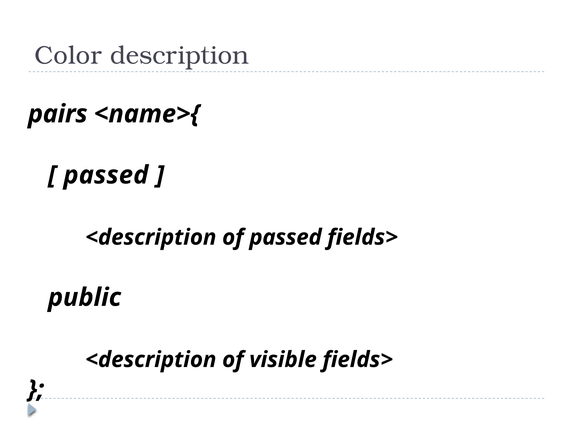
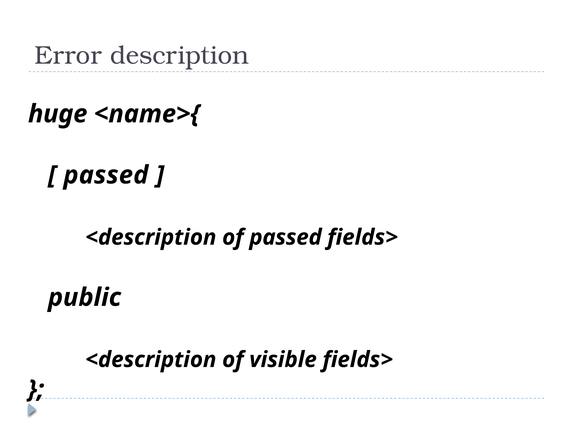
Color: Color -> Error (68, 55)
pairs: pairs -> huge (58, 114)
